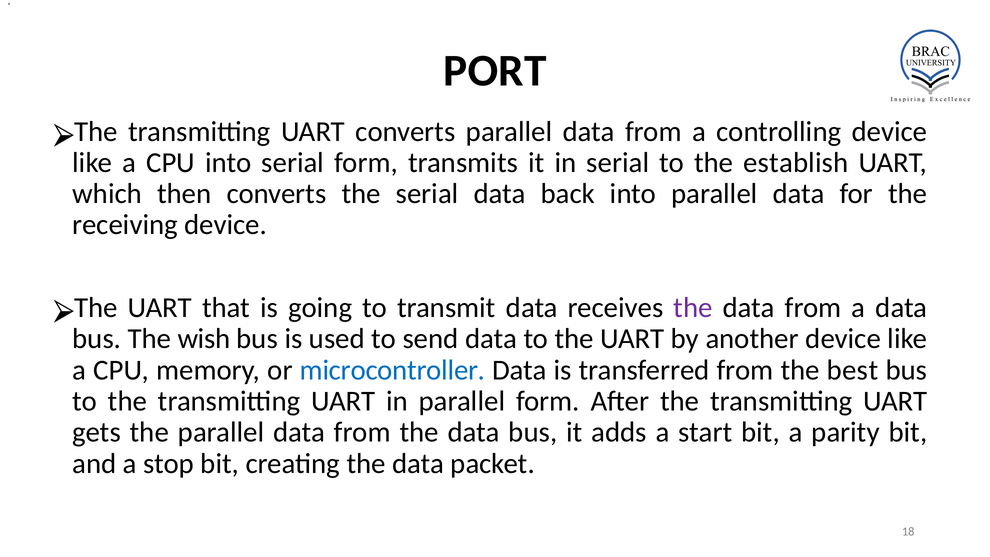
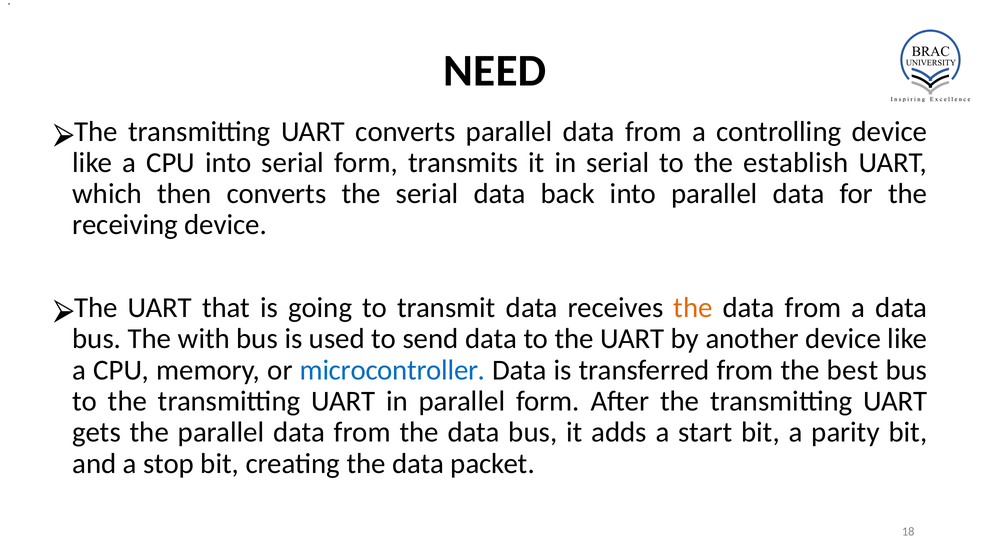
PORT: PORT -> NEED (495, 71)
the colour: purple -> orange (693, 308)
wish: wish -> with (204, 339)
